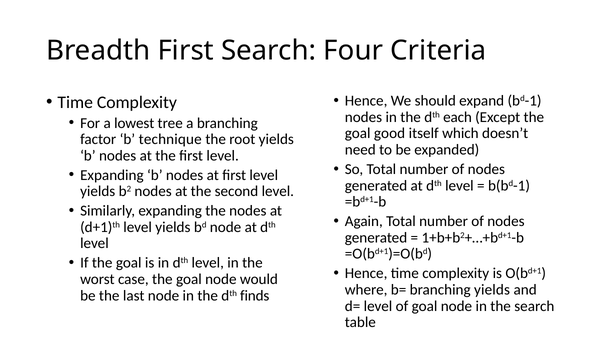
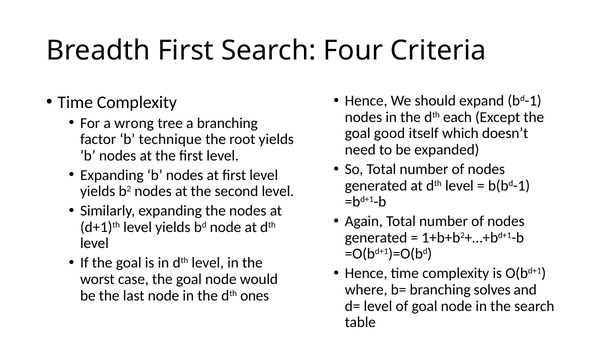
lowest: lowest -> wrong (134, 123)
branching yields: yields -> solves (492, 290)
finds: finds -> ones (255, 296)
